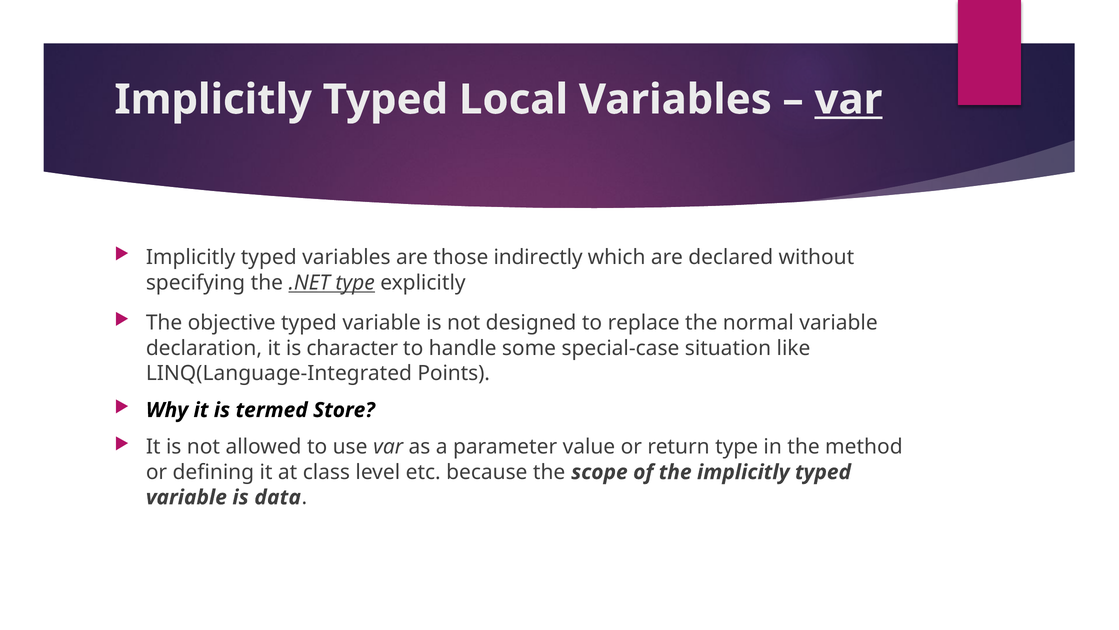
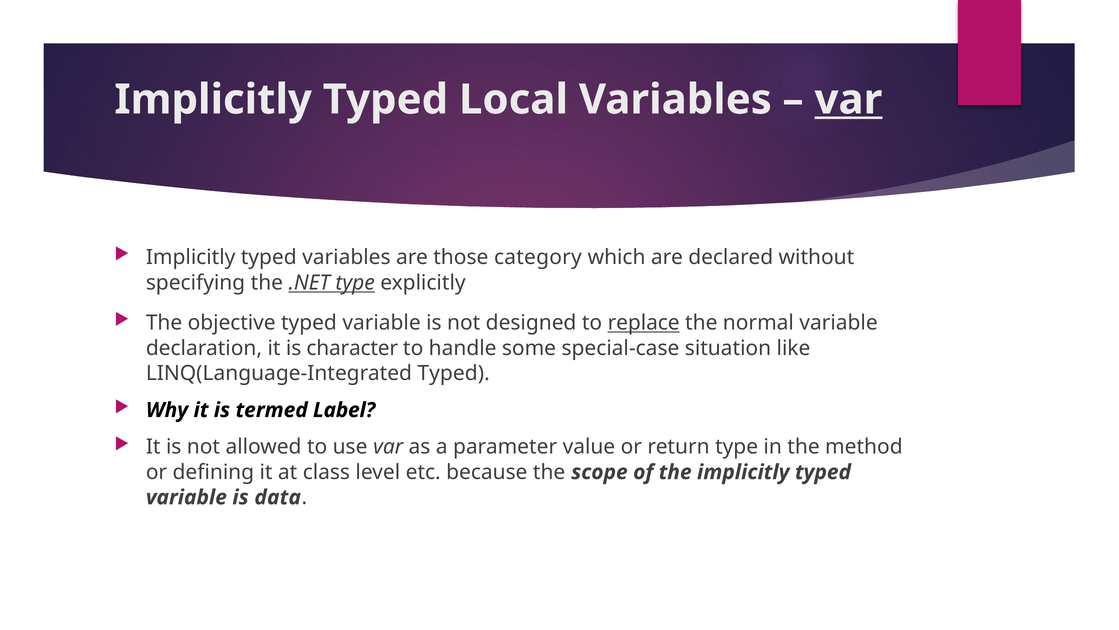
indirectly: indirectly -> category (538, 257)
replace underline: none -> present (644, 323)
LINQ(Language-Integrated Points: Points -> Typed (454, 373)
Store: Store -> Label (344, 410)
